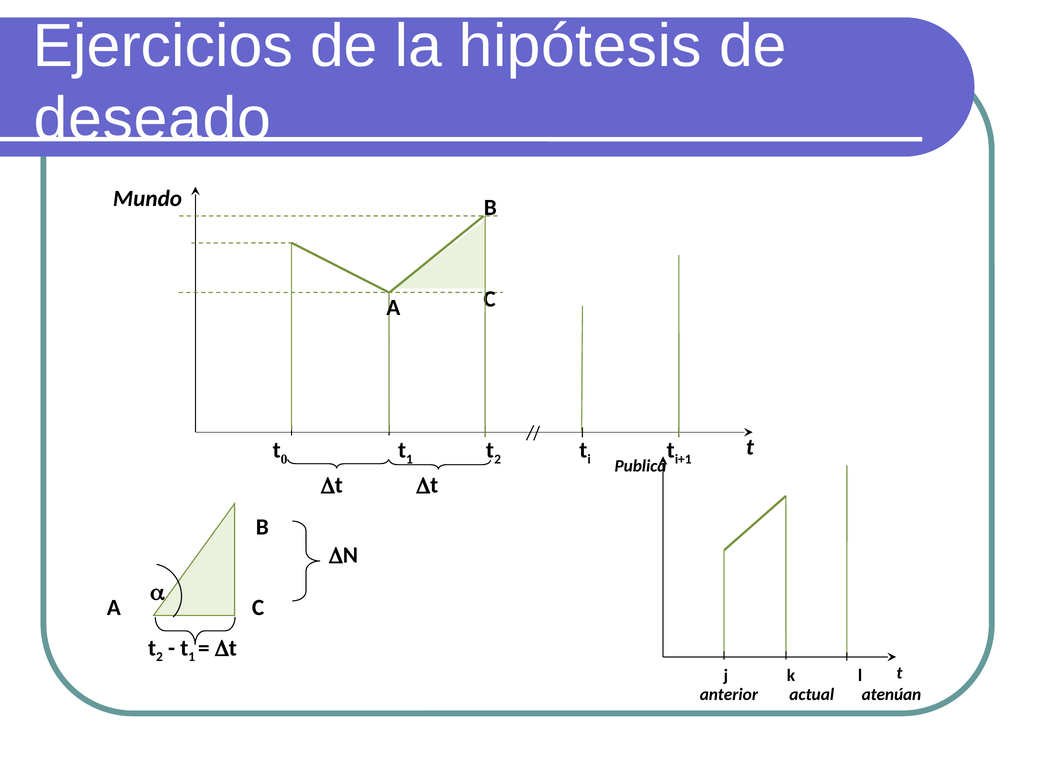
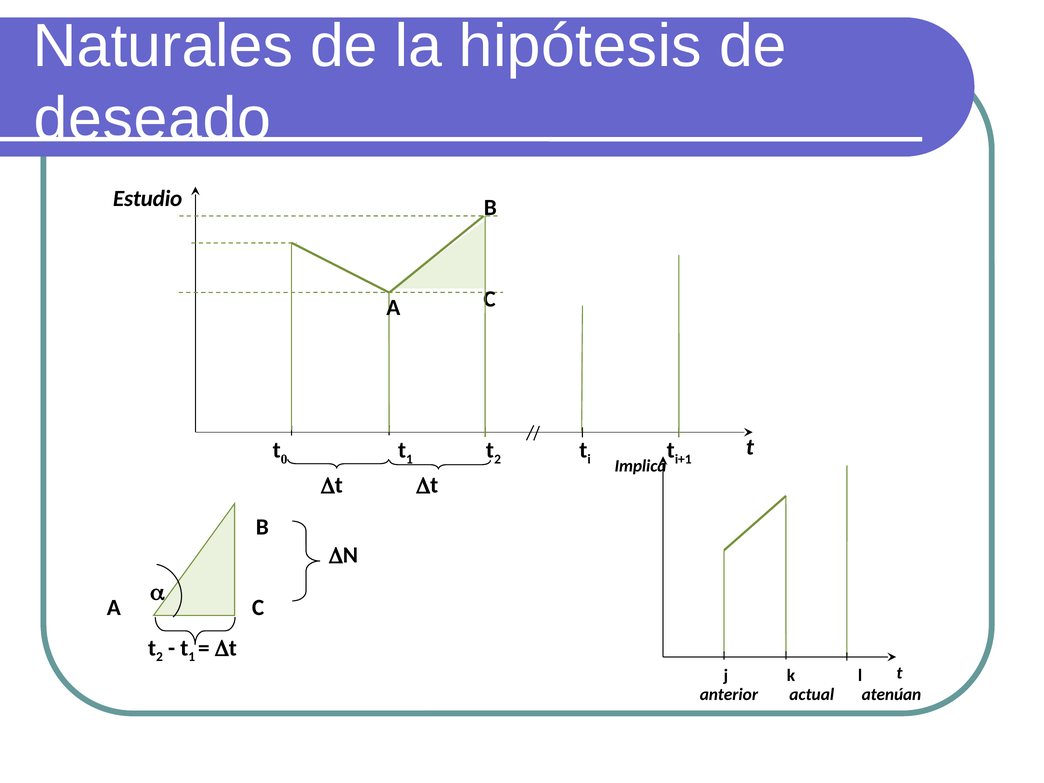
Ejercicios: Ejercicios -> Naturales (163, 46)
Mundo: Mundo -> Estudio (148, 198)
Publica: Publica -> Implica (640, 466)
